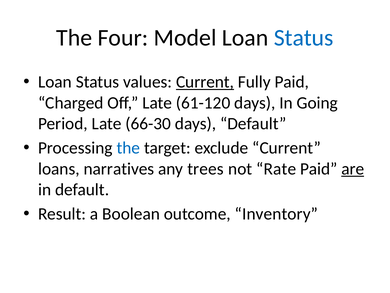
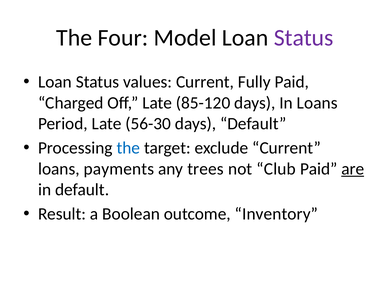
Status colour: blue -> purple (304, 38)
Current underline: present -> none (205, 82)
61-120: 61-120 -> 85-120 (203, 103)
In Going: Going -> Loans (317, 103)
66-30: 66-30 -> 56-30 (148, 123)
narratives: narratives -> payments (119, 169)
Rate: Rate -> Club (276, 169)
